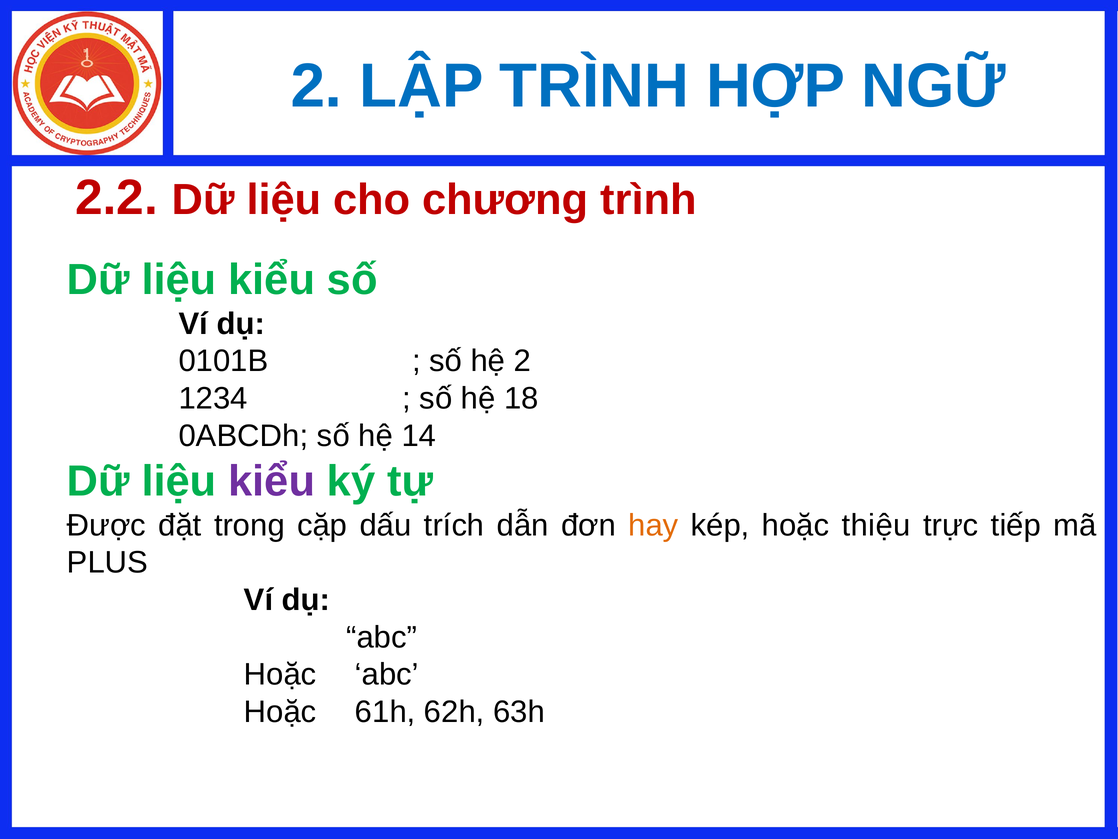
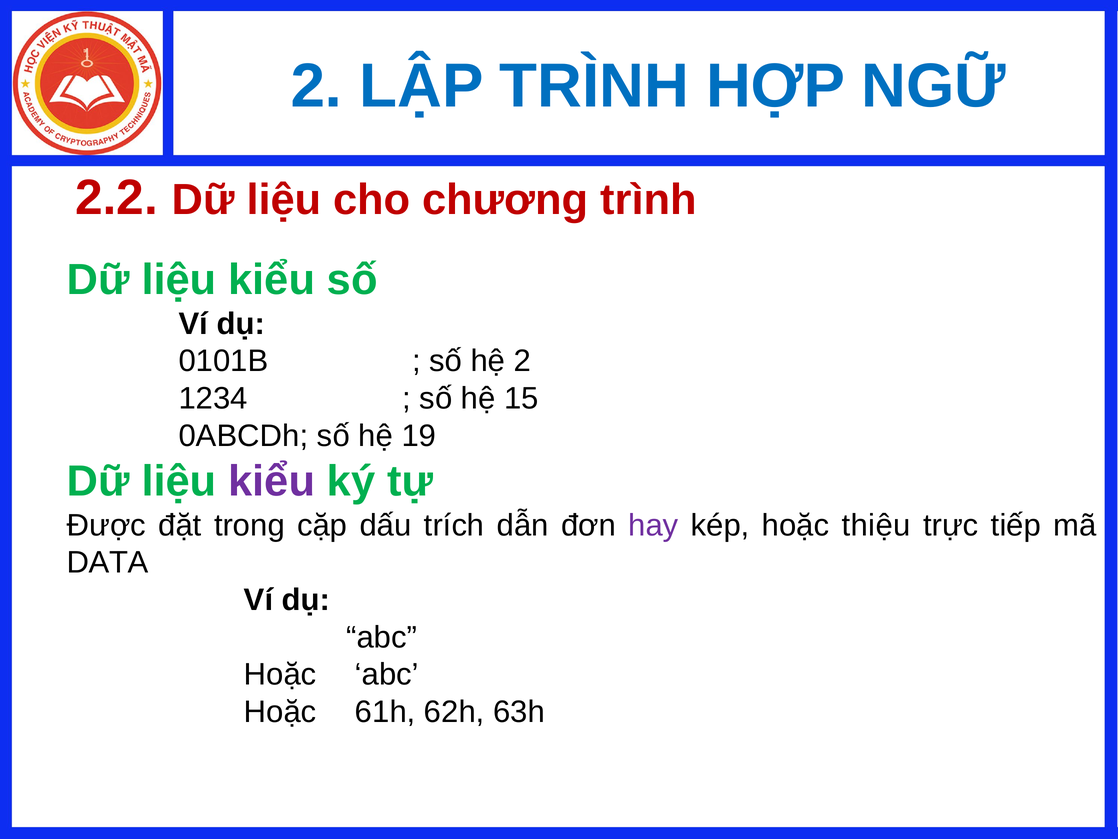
18: 18 -> 15 (521, 398)
14: 14 -> 19 (419, 436)
hay colour: orange -> purple (653, 525)
PLUS: PLUS -> DATA (108, 562)
